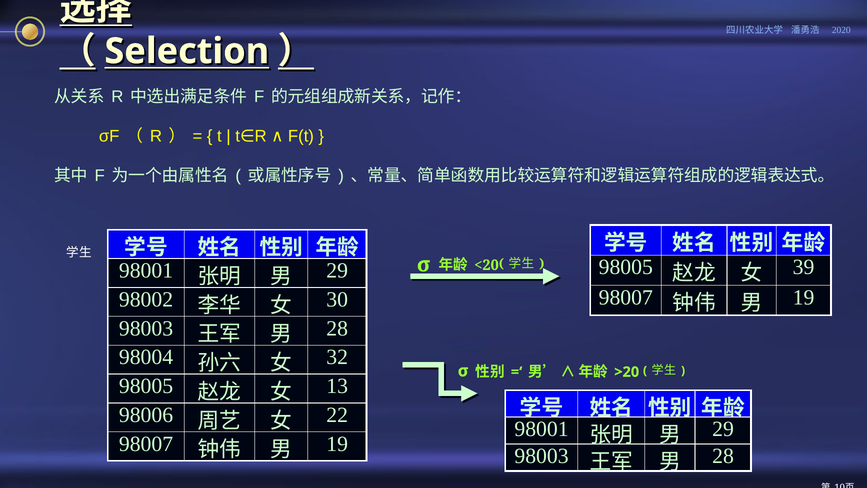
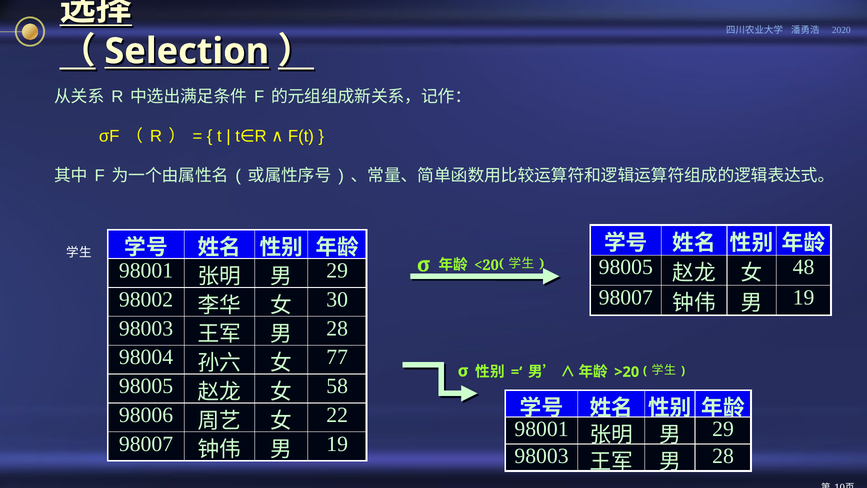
39: 39 -> 48 (804, 267)
32: 32 -> 77 (337, 357)
13: 13 -> 58 (337, 386)
